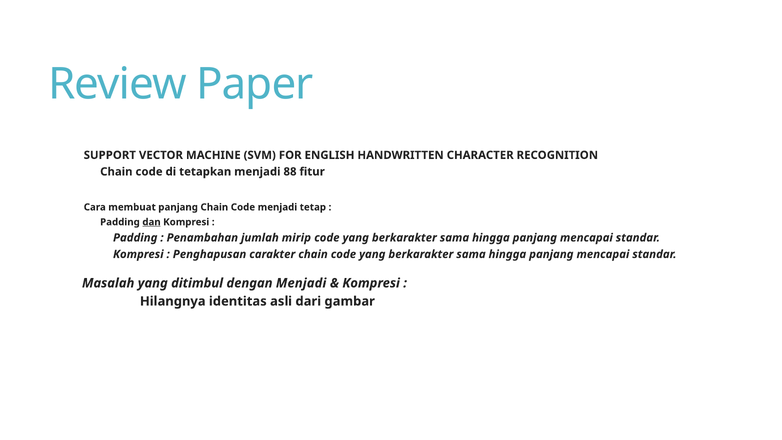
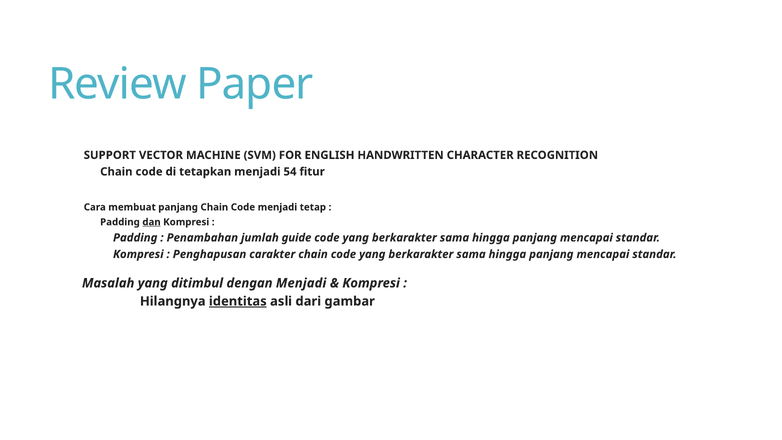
88: 88 -> 54 (290, 172)
mirip: mirip -> guide (297, 238)
identitas underline: none -> present (238, 301)
